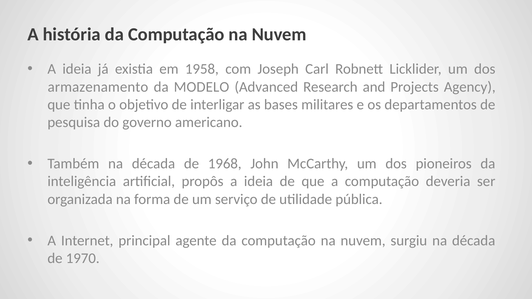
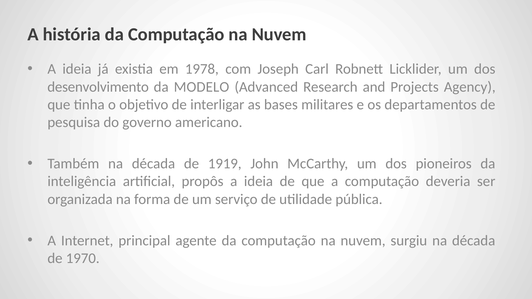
1958: 1958 -> 1978 (202, 69)
armazenamento: armazenamento -> desenvolvimento (98, 87)
1968: 1968 -> 1919 (225, 164)
